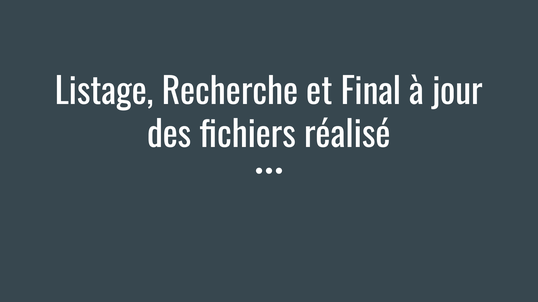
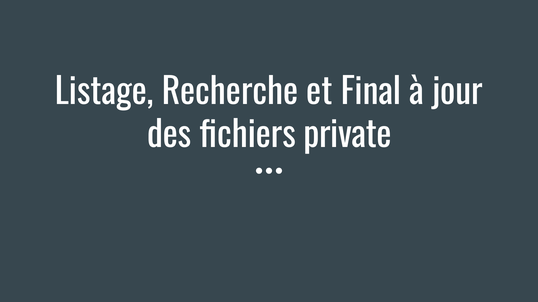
réalisé: réalisé -> private (348, 136)
